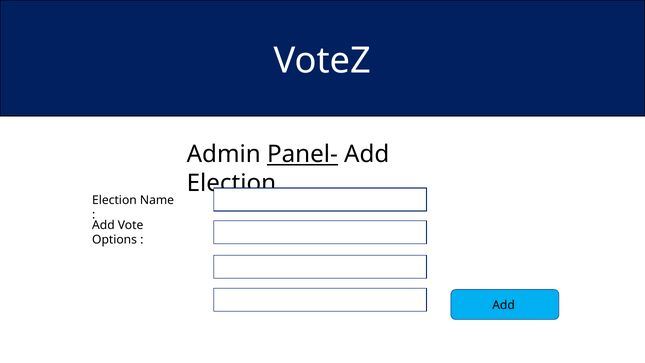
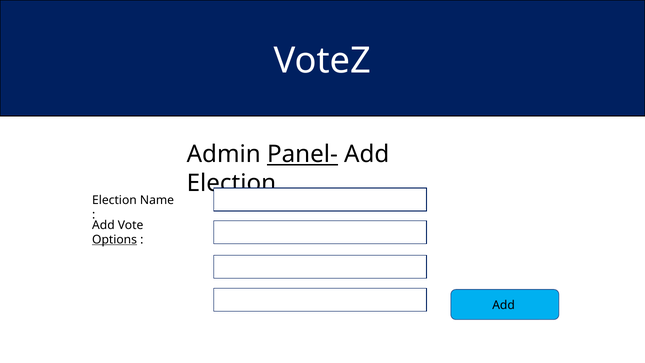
Options underline: none -> present (115, 240)
